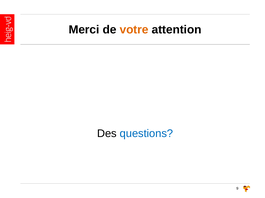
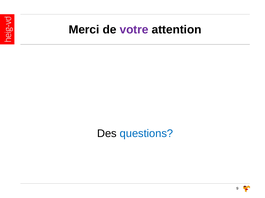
votre colour: orange -> purple (134, 30)
